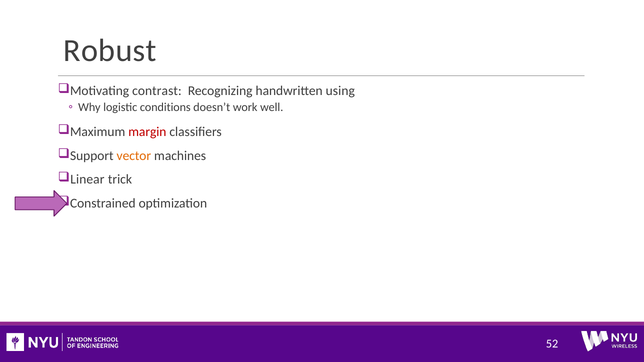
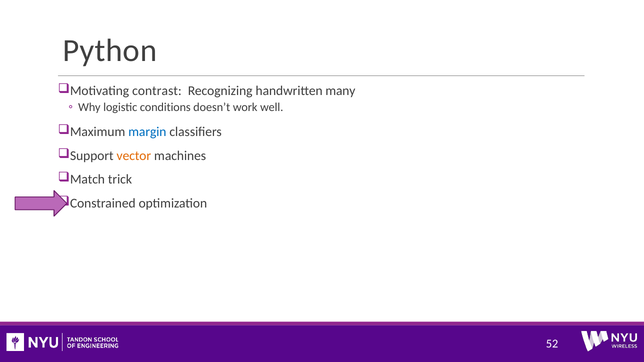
Robust: Robust -> Python (110, 50)
using: using -> many (340, 91)
margin colour: red -> blue (147, 132)
Linear: Linear -> Match (87, 180)
